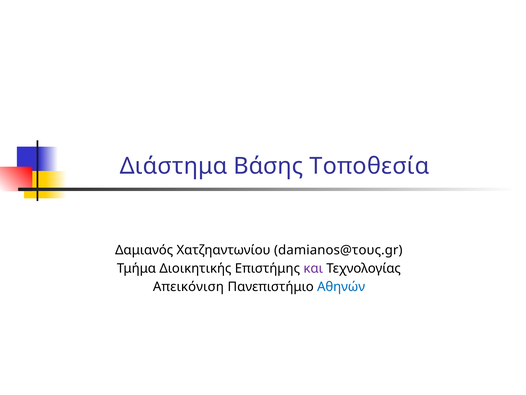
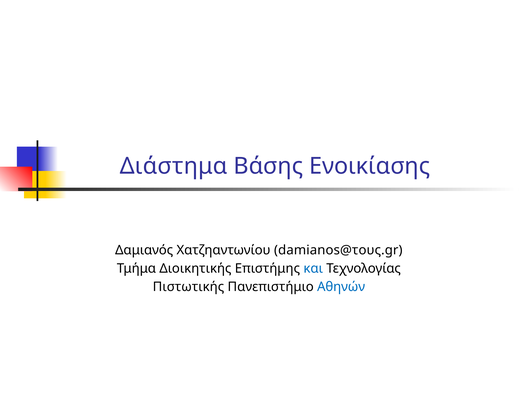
Τοποθεσία: Τοποθεσία -> Ενοικίασης (370, 166)
και colour: purple -> blue (313, 268)
Απεικόνιση: Απεικόνιση -> Πιστωτικής (188, 287)
